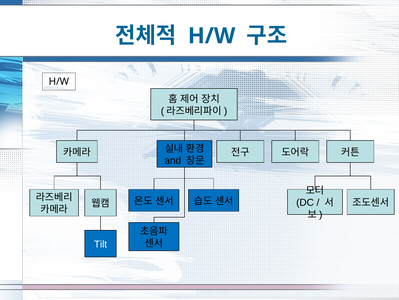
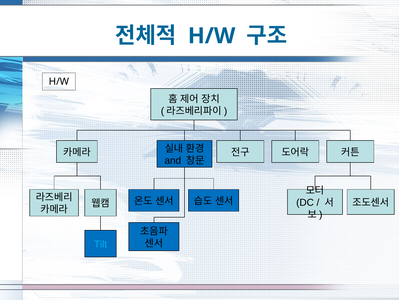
Tilt colour: white -> light blue (101, 244)
